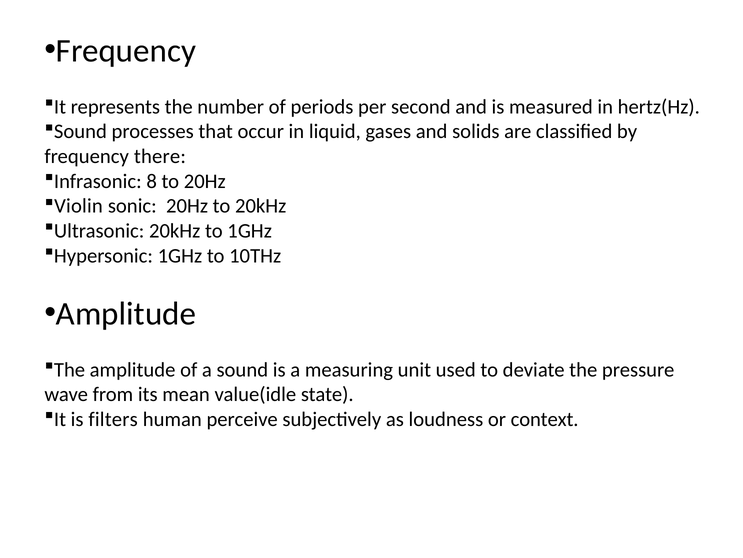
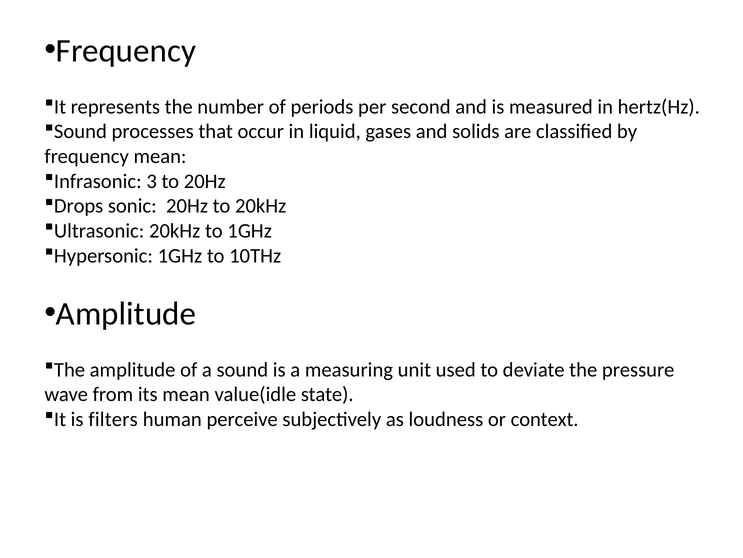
frequency there: there -> mean (160, 156)
8: 8 -> 3 (152, 181)
Violin: Violin -> Drops (79, 206)
